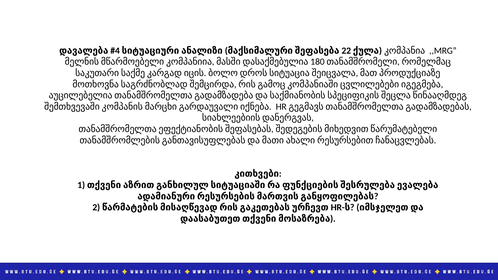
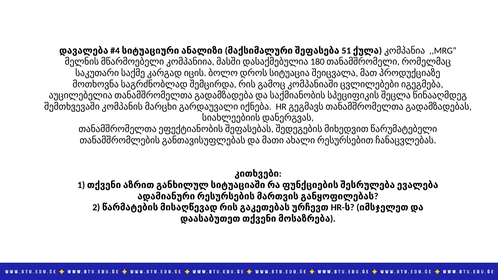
22: 22 -> 51 (346, 51)
